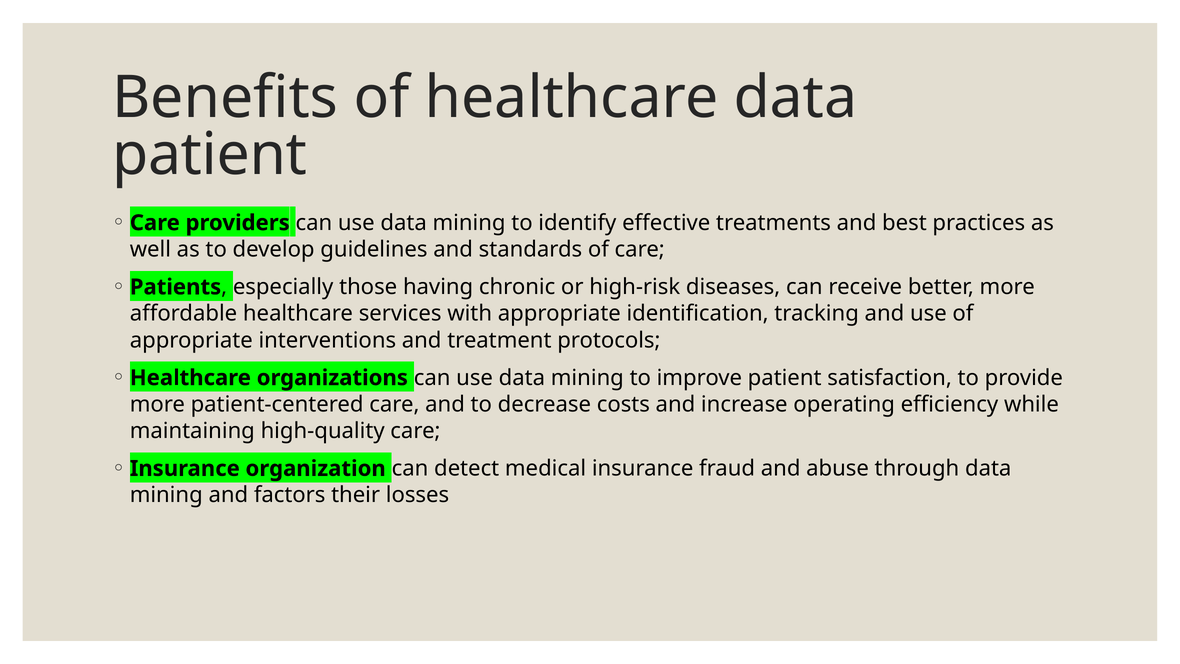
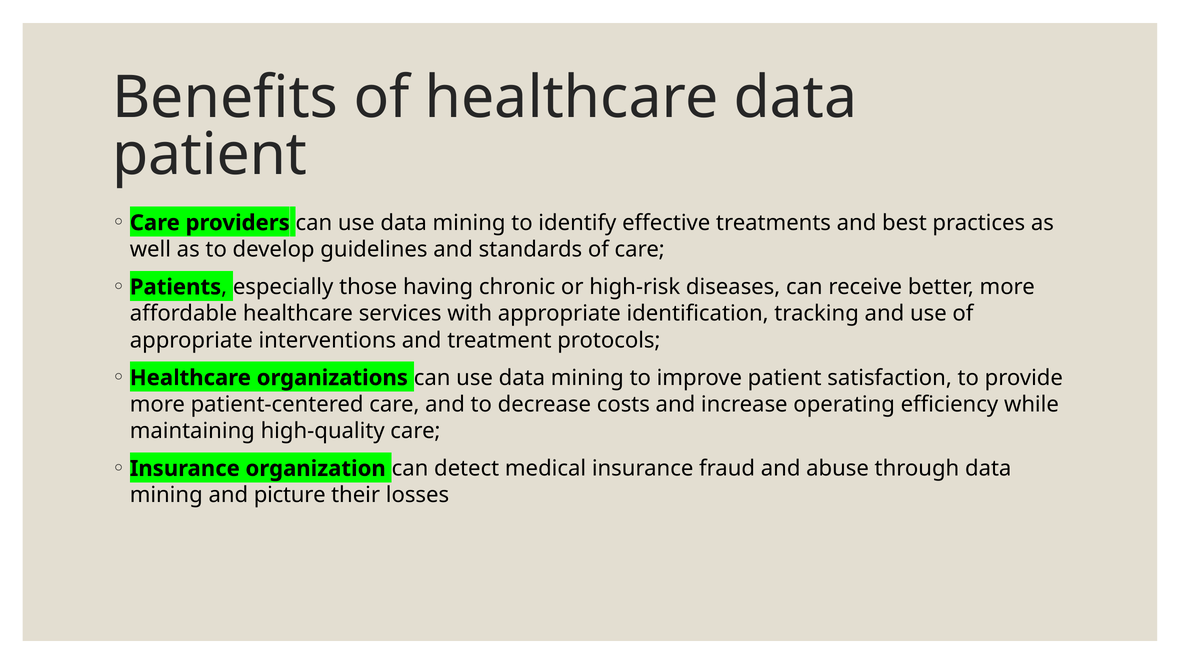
factors: factors -> picture (290, 495)
